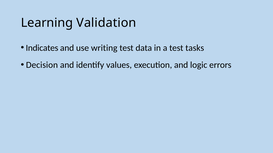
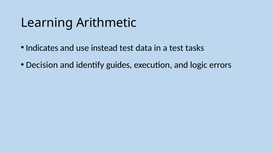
Validation: Validation -> Arithmetic (106, 23)
writing: writing -> instead (104, 48)
values: values -> guides (119, 65)
